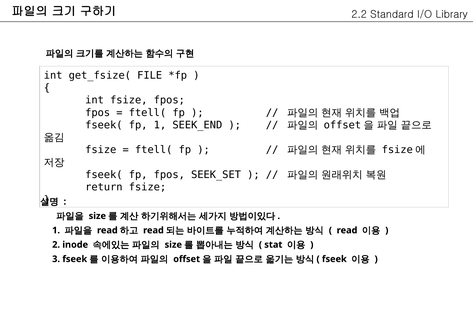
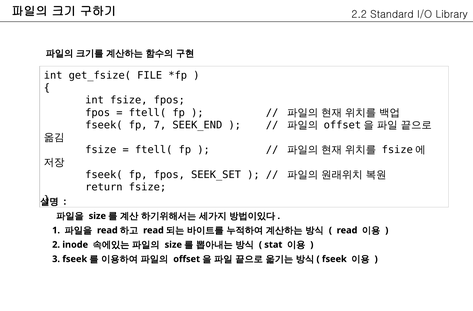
fp 1: 1 -> 7 (160, 125)
